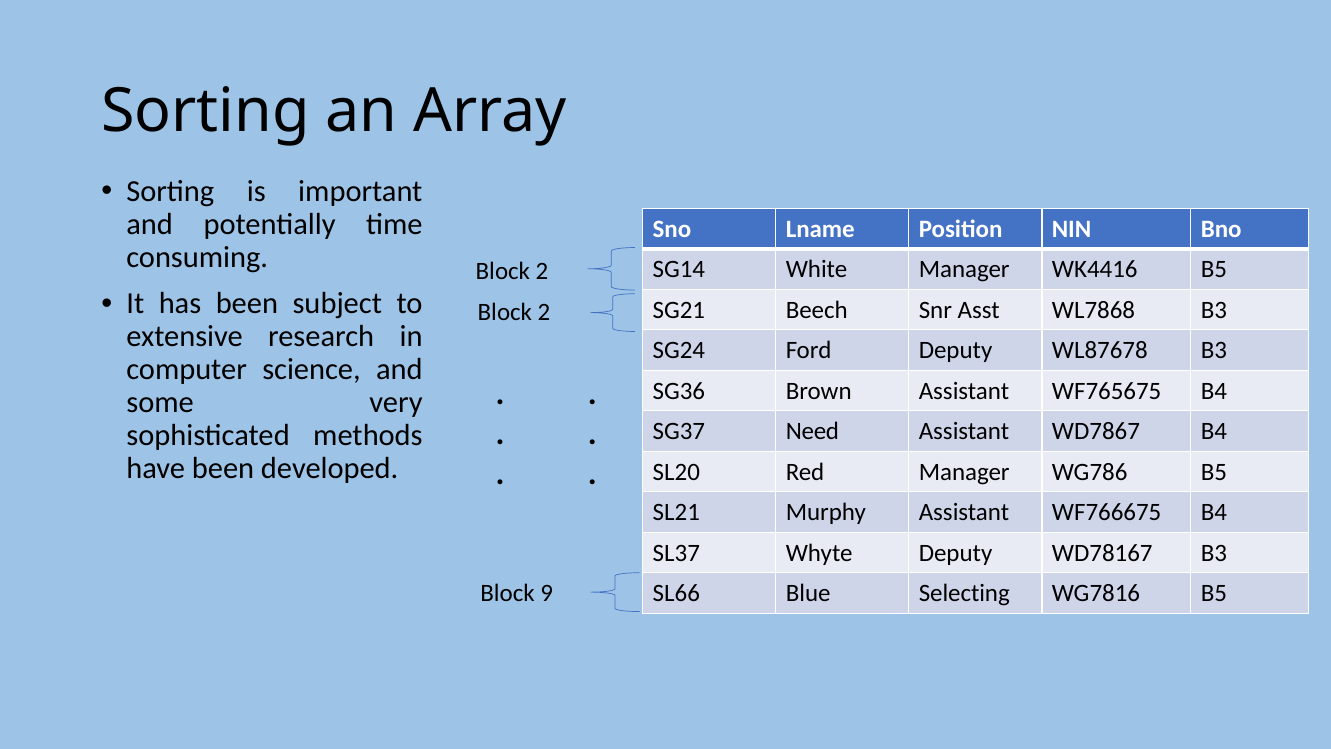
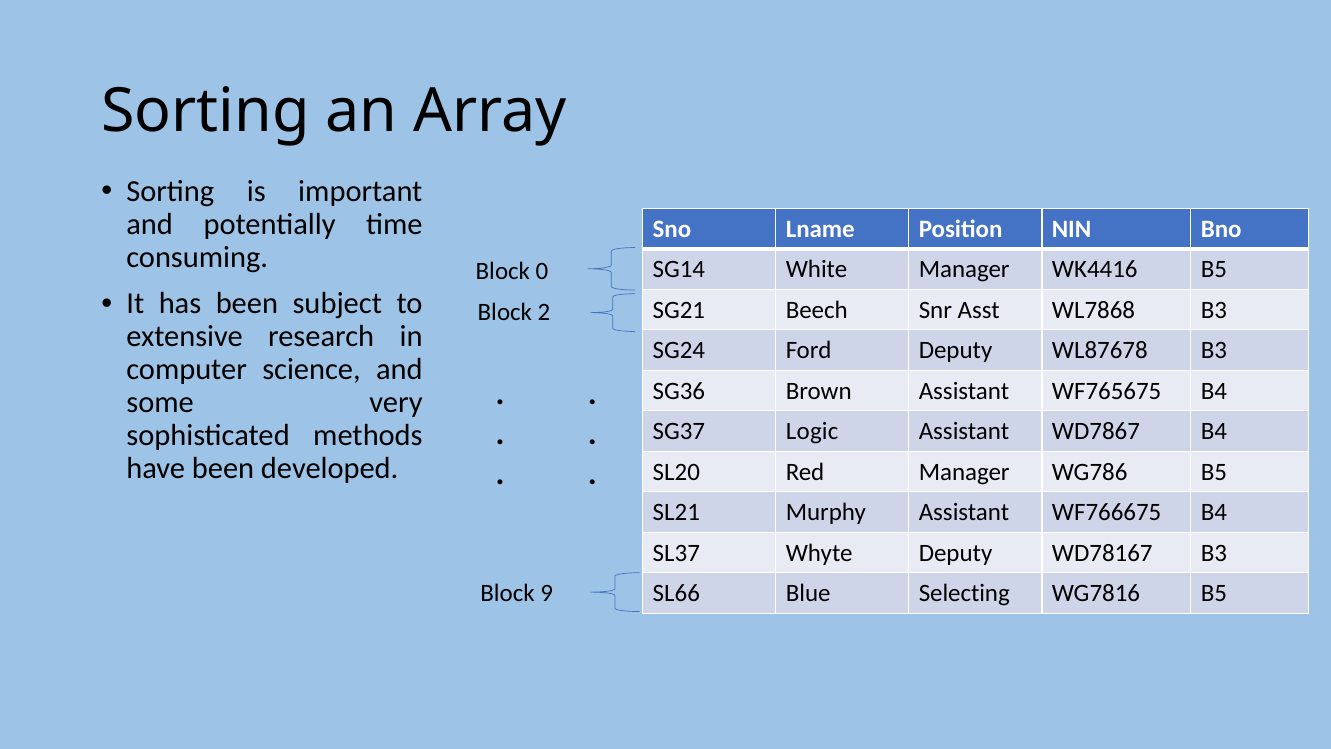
2: 2 -> 0 (542, 271)
Need: Need -> Logic (812, 431)
